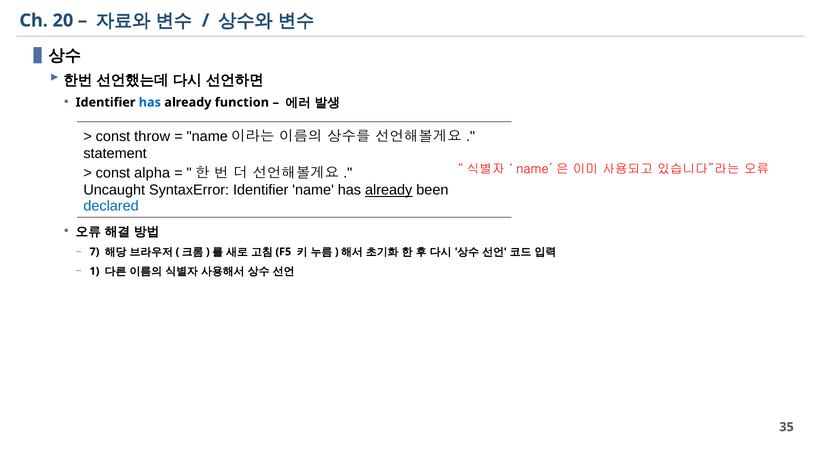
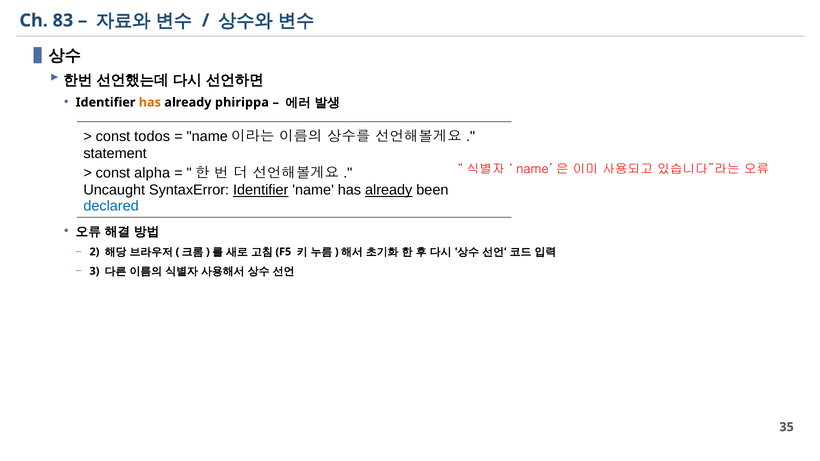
20: 20 -> 83 (63, 20)
has colour: blue -> orange (150, 102)
function: function -> phirippa (242, 102)
throw: throw -> todos (152, 137)
Identifier underline: none -> present (261, 190)
7: 7 -> 2 (94, 252)
1: 1 -> 3 (94, 271)
